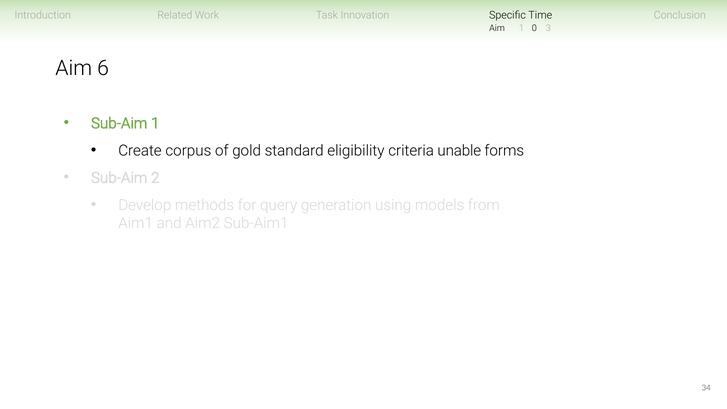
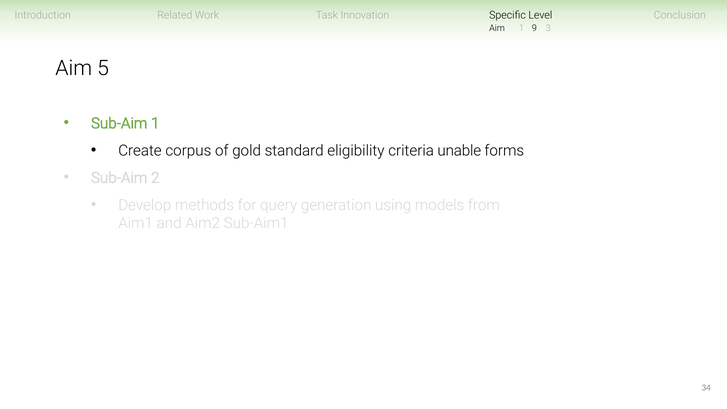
Time: Time -> Level (540, 15)
0: 0 -> 9 (534, 28)
6: 6 -> 5 (103, 68)
